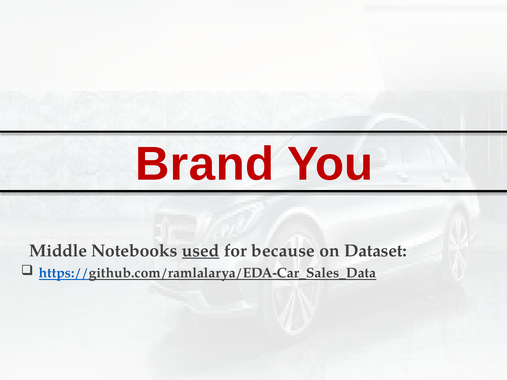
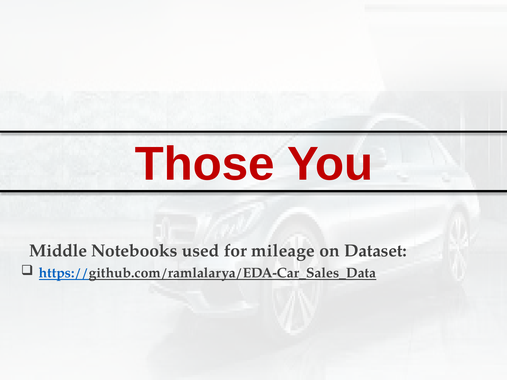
Brand: Brand -> Those (205, 164)
used underline: present -> none (201, 251)
because: because -> mileage (283, 251)
